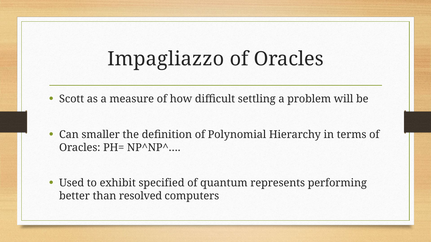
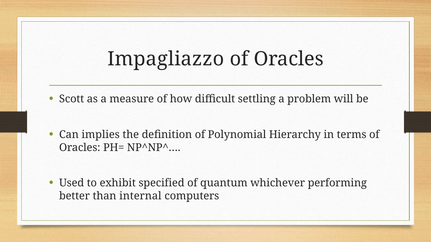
smaller: smaller -> implies (101, 135)
represents: represents -> whichever (278, 183)
resolved: resolved -> internal (140, 196)
